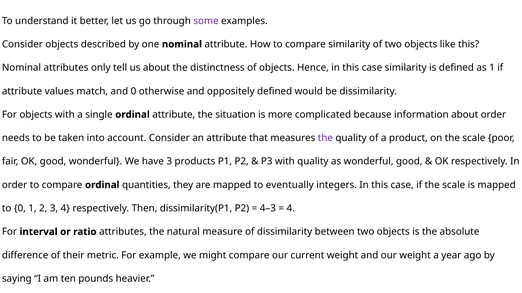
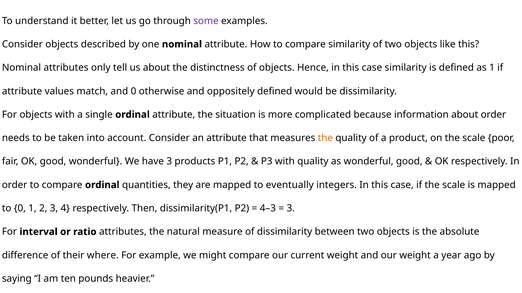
the colour: purple -> orange (325, 138)
4: 4 -> 3 (291, 209)
metric: metric -> where (103, 256)
